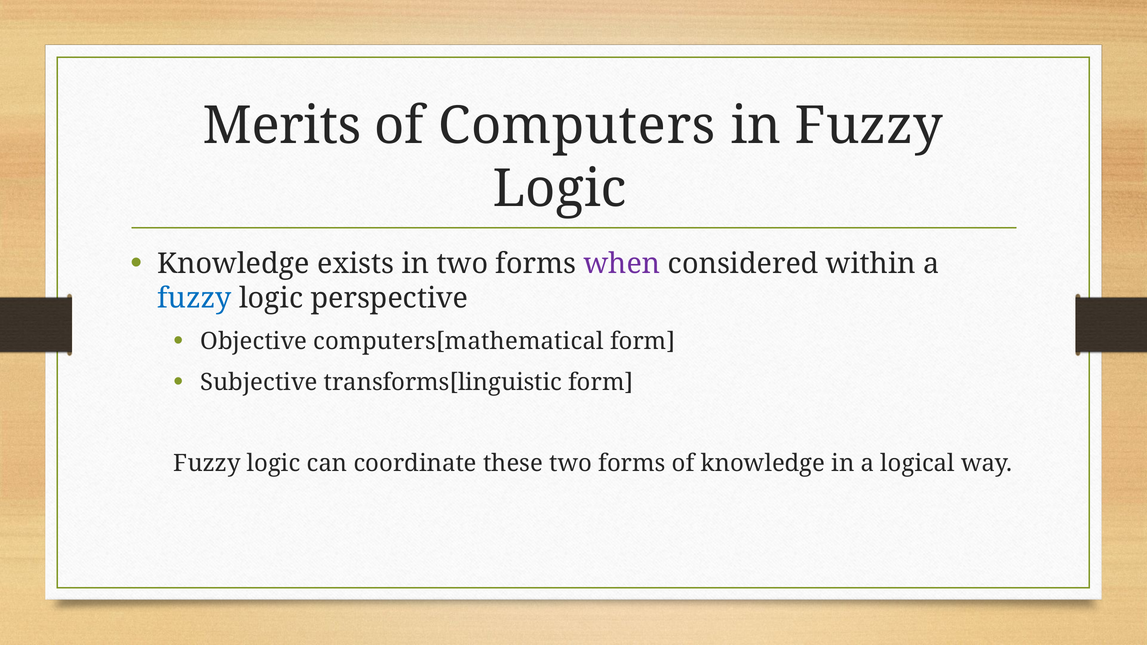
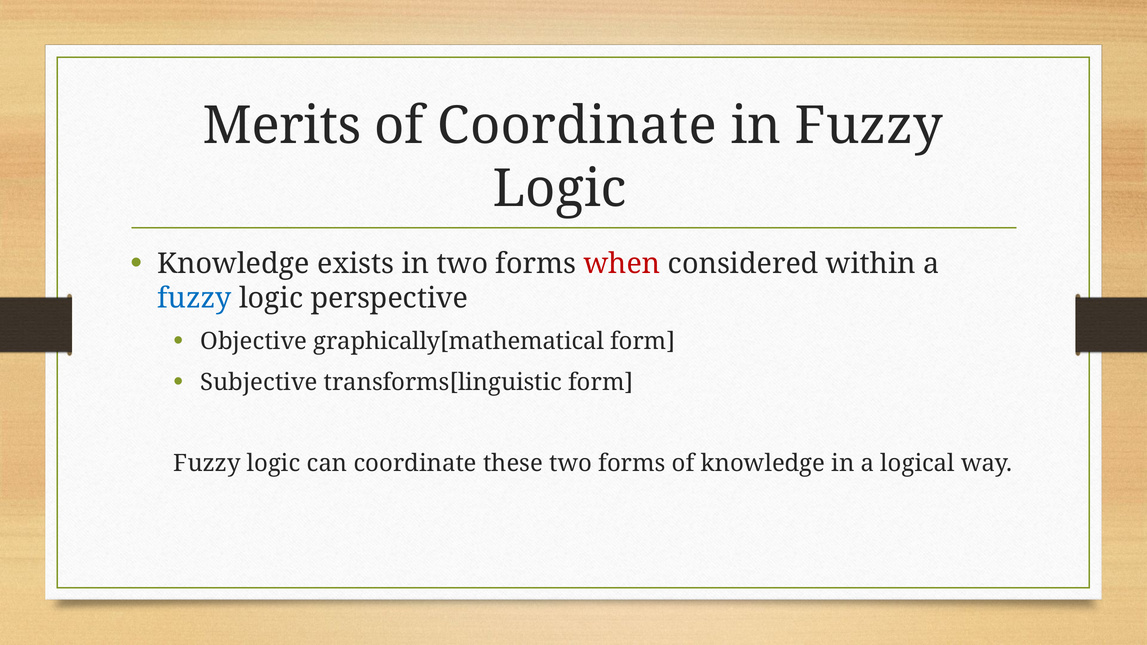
of Computers: Computers -> Coordinate (577, 126)
when colour: purple -> red (622, 264)
computers[mathematical: computers[mathematical -> graphically[mathematical (459, 342)
